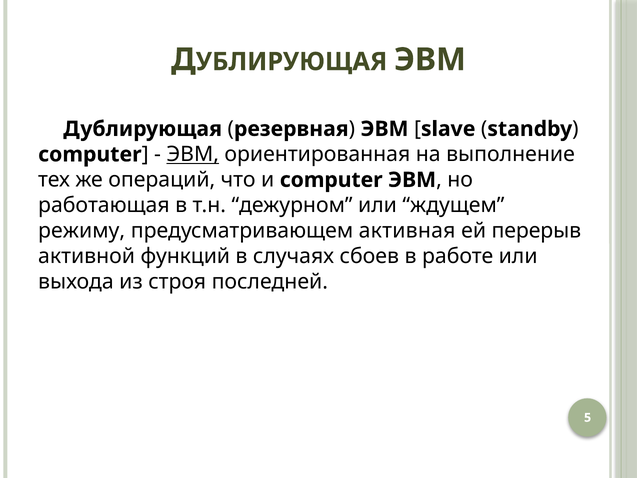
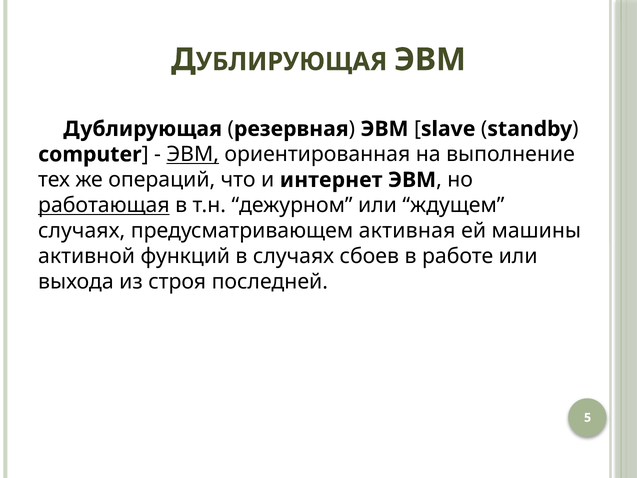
и computer: computer -> интернет (331, 180)
работающая underline: none -> present (104, 205)
режиму: режиму -> случаях (82, 231)
перерыв: перерыв -> машины (536, 231)
